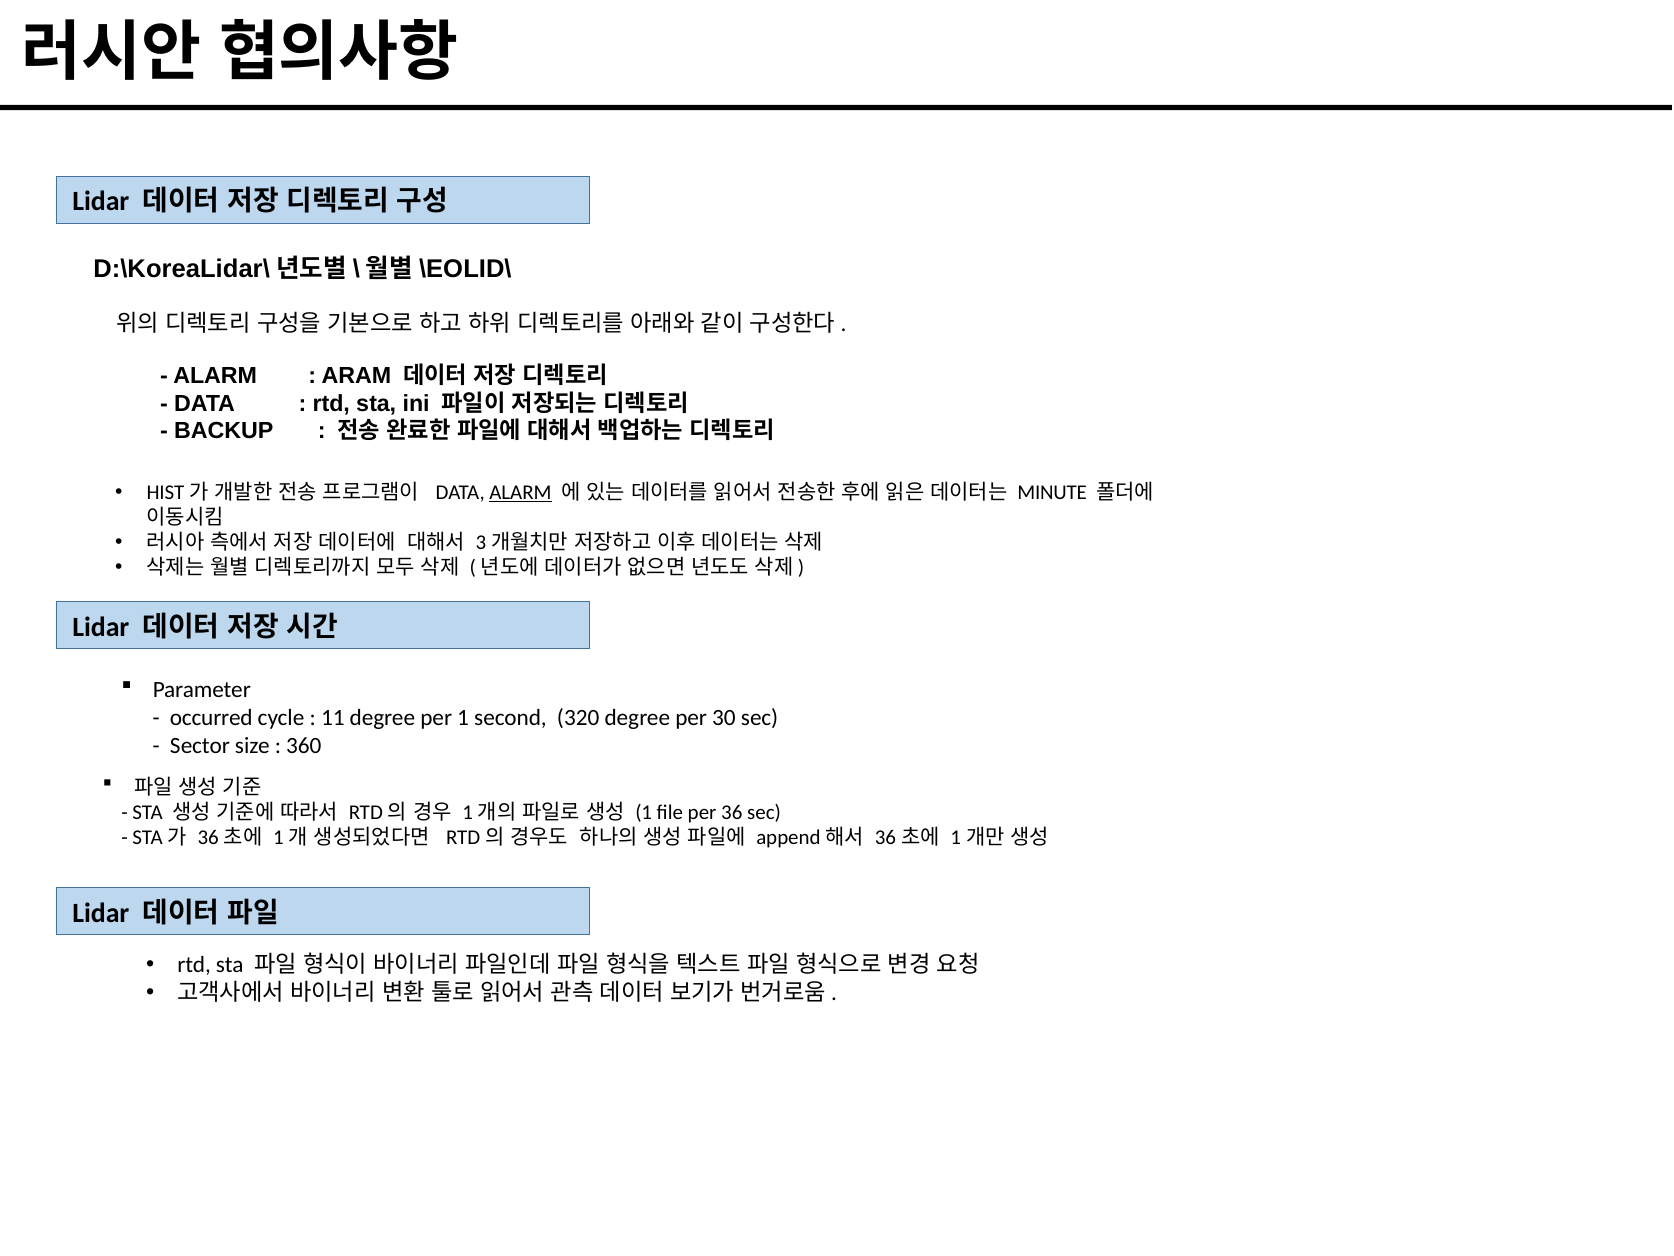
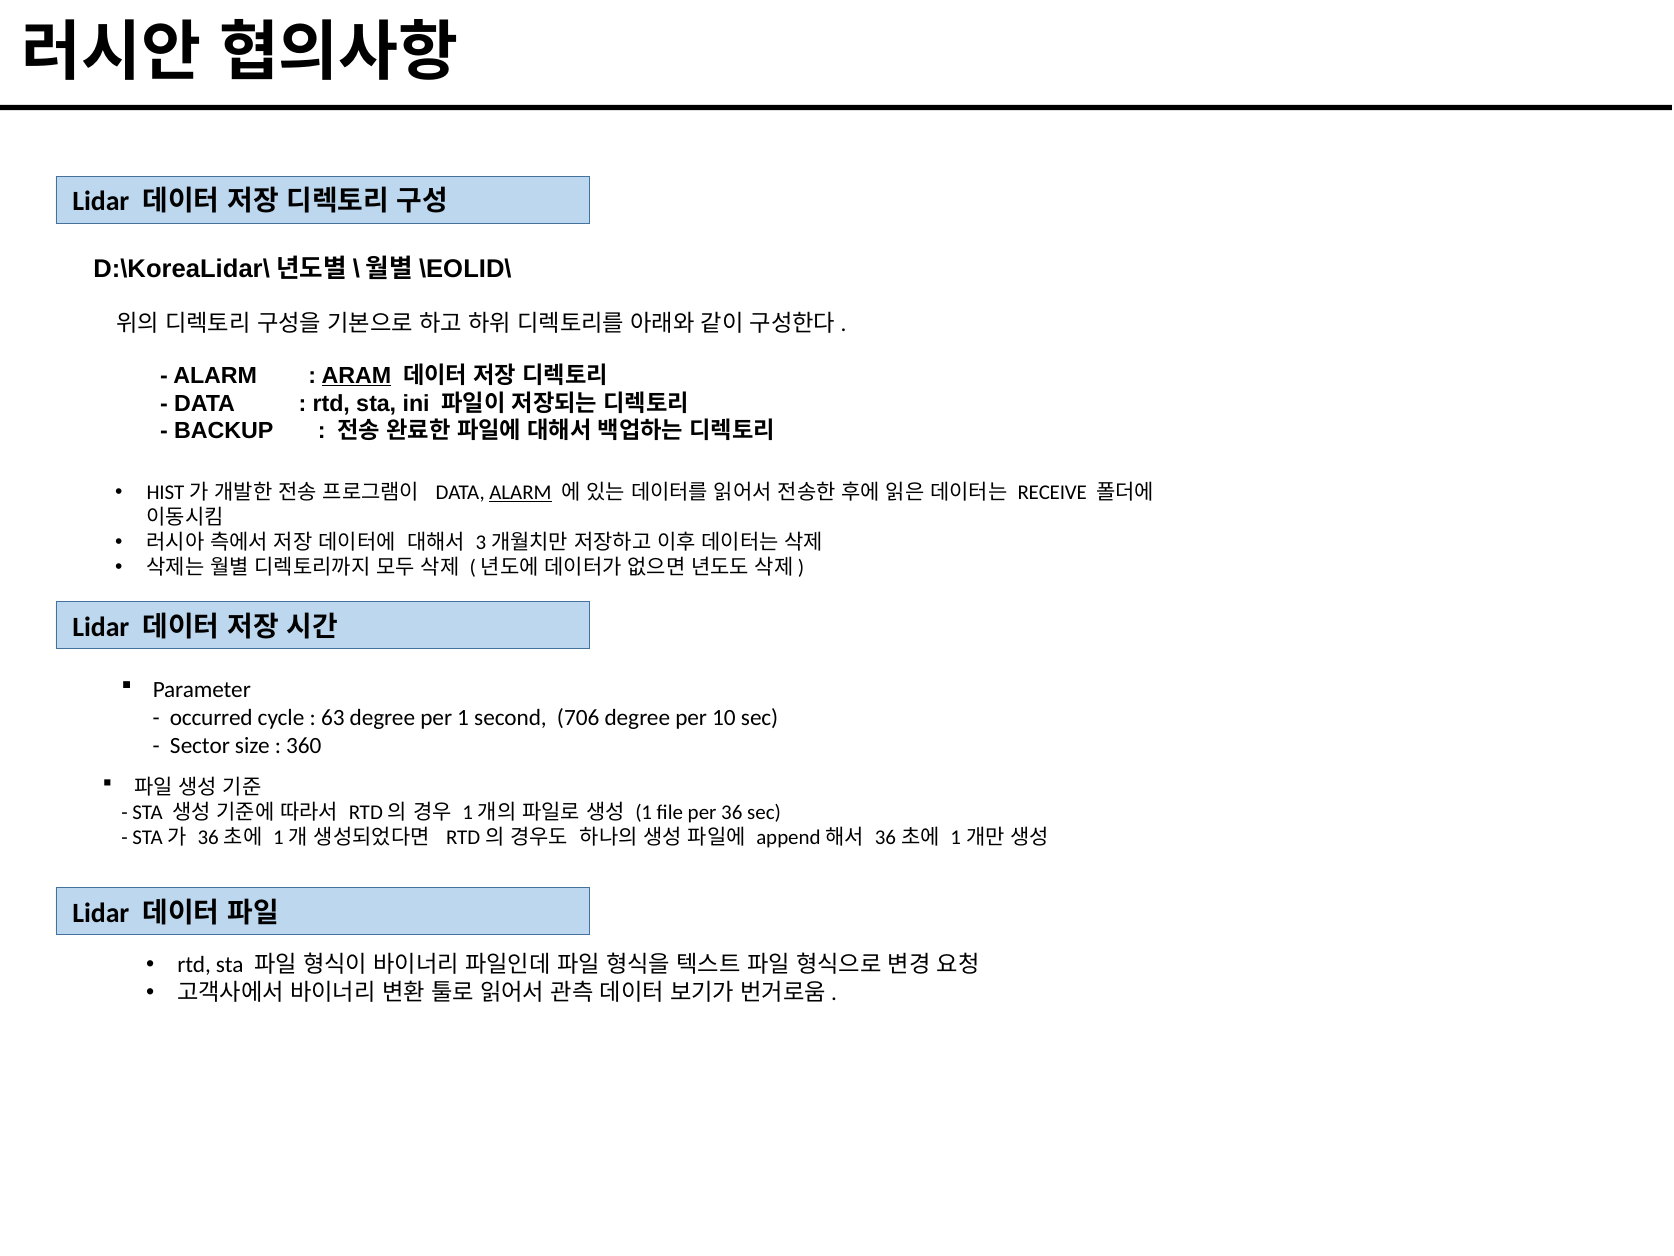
ARAM underline: none -> present (357, 375)
MINUTE: MINUTE -> RECEIVE (1052, 492)
11: 11 -> 63 (333, 717)
320: 320 -> 706 (578, 717)
30: 30 -> 10 (724, 717)
